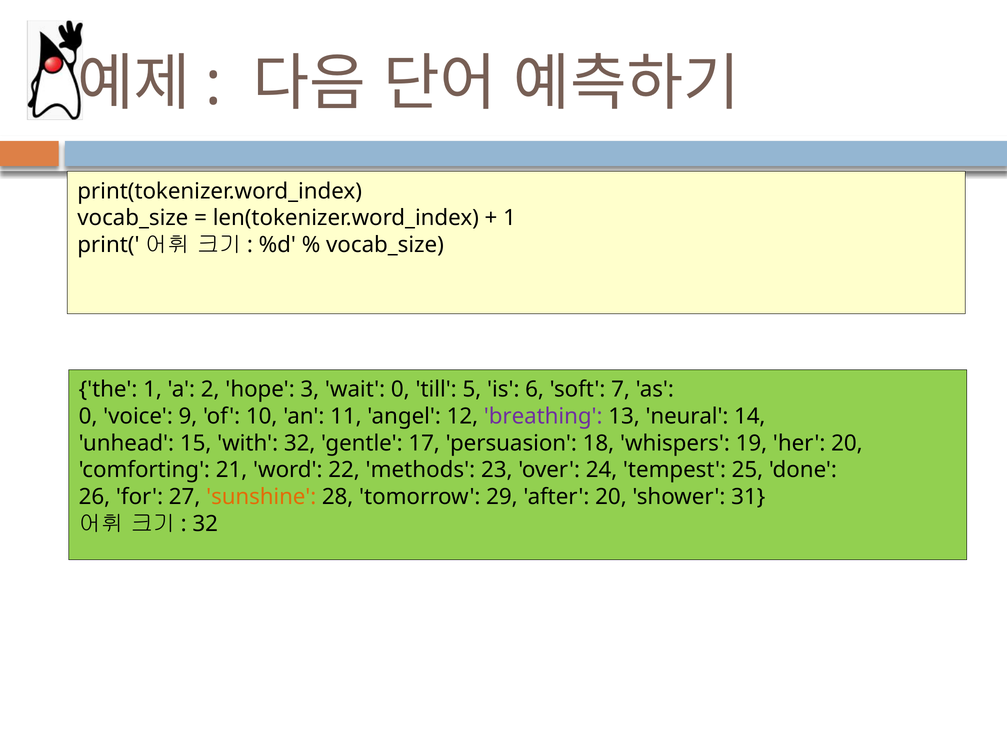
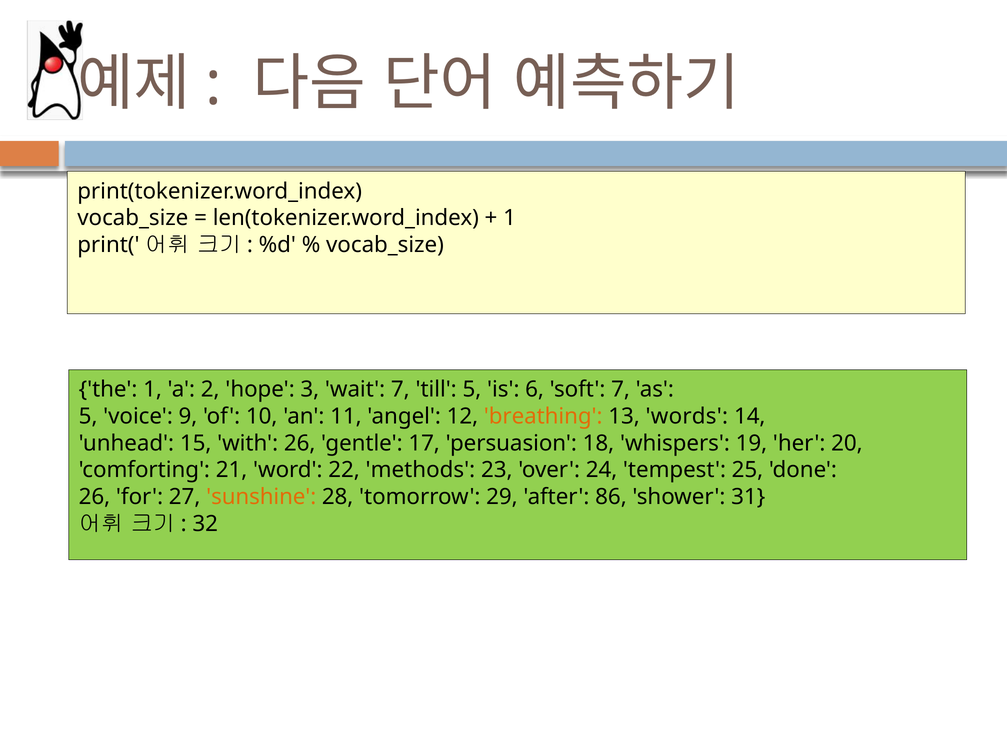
wait 0: 0 -> 7 (400, 390)
0: 0 -> 5 (88, 416)
breathing colour: purple -> orange (543, 416)
neural: neural -> words (687, 416)
with 32: 32 -> 26 (300, 443)
after 20: 20 -> 86 (611, 497)
